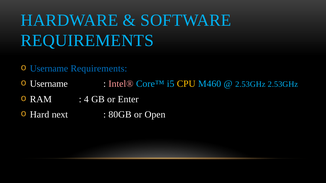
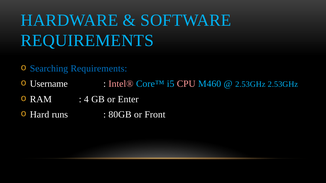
Username: Username -> Searching (49, 69)
CPU colour: yellow -> pink (186, 84)
next: next -> runs (60, 115)
Open: Open -> Front (155, 115)
